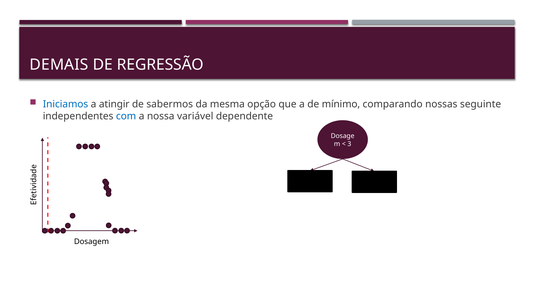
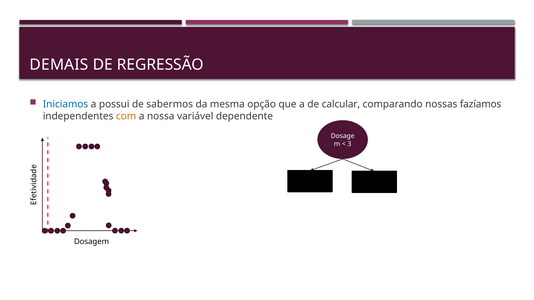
atingir: atingir -> possui (114, 104)
mínimo: mínimo -> calcular (341, 104)
seguinte: seguinte -> fazíamos (481, 104)
com colour: blue -> orange (126, 116)
